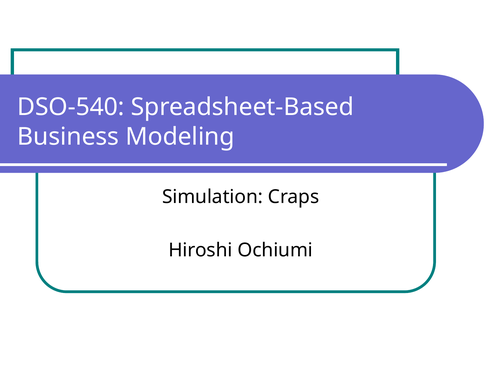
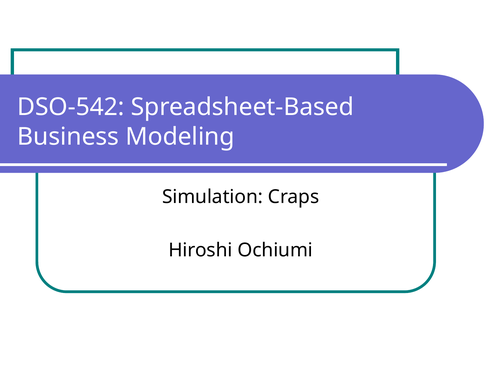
DSO-540: DSO-540 -> DSO-542 (71, 107)
